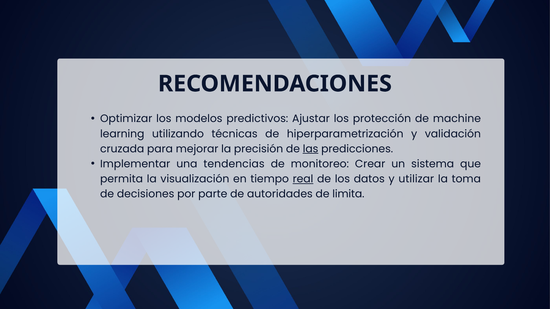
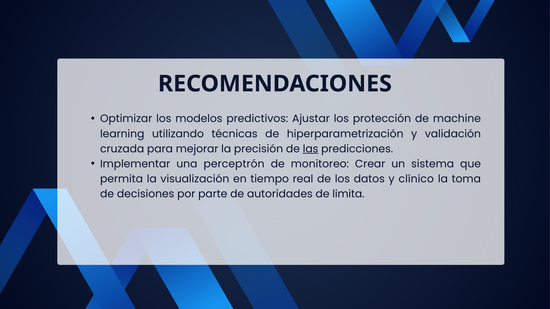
tendencias: tendencias -> perceptrón (234, 164)
real underline: present -> none (303, 179)
utilizar: utilizar -> clínico (416, 179)
